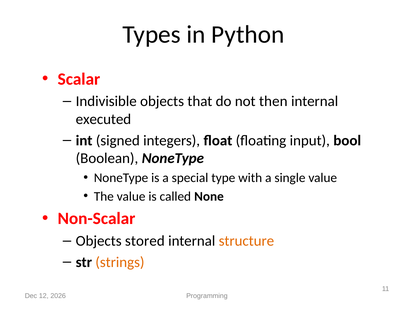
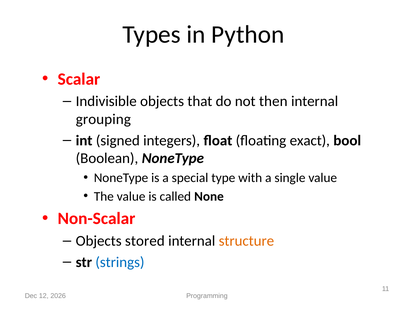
executed: executed -> grouping (103, 119)
input: input -> exact (310, 141)
strings colour: orange -> blue (120, 263)
